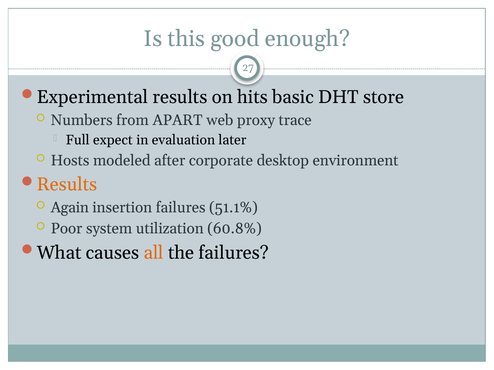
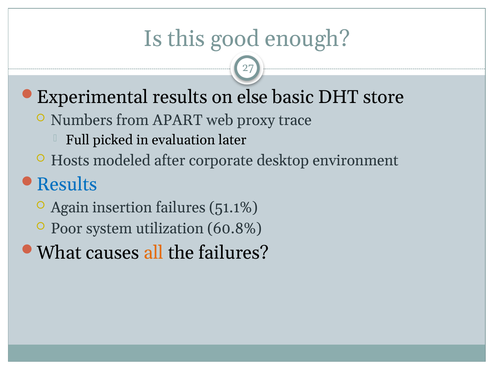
hits: hits -> else (253, 97)
expect: expect -> picked (113, 140)
Results colour: orange -> blue (67, 185)
